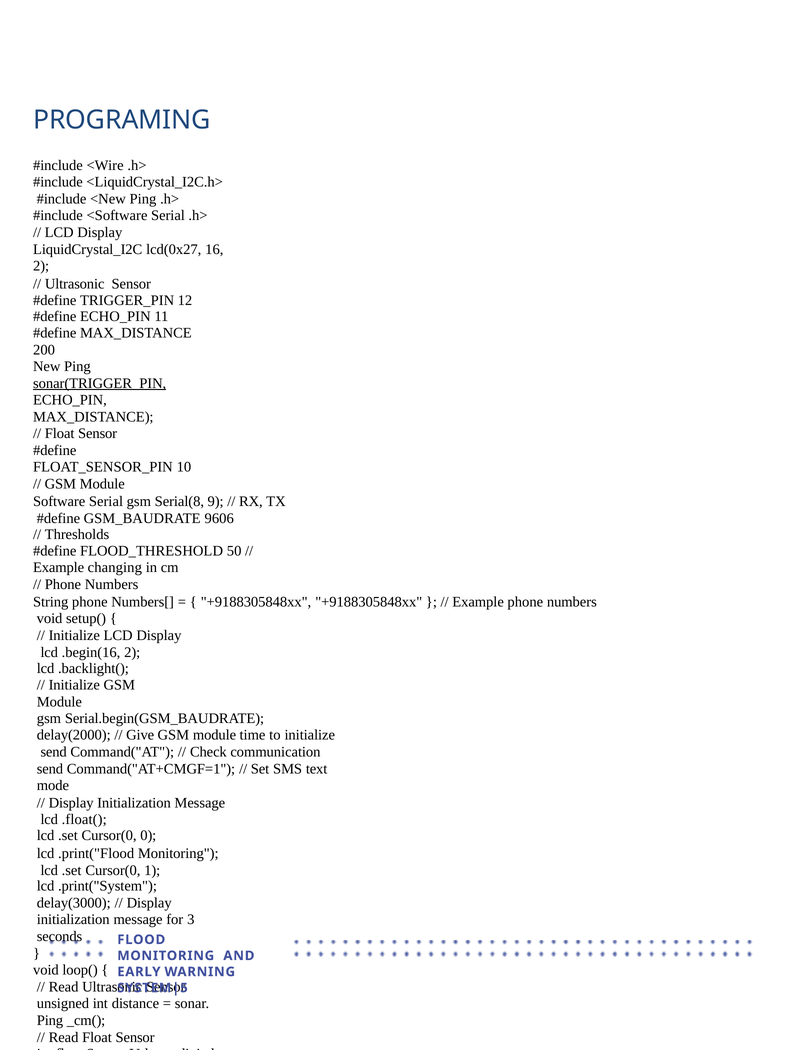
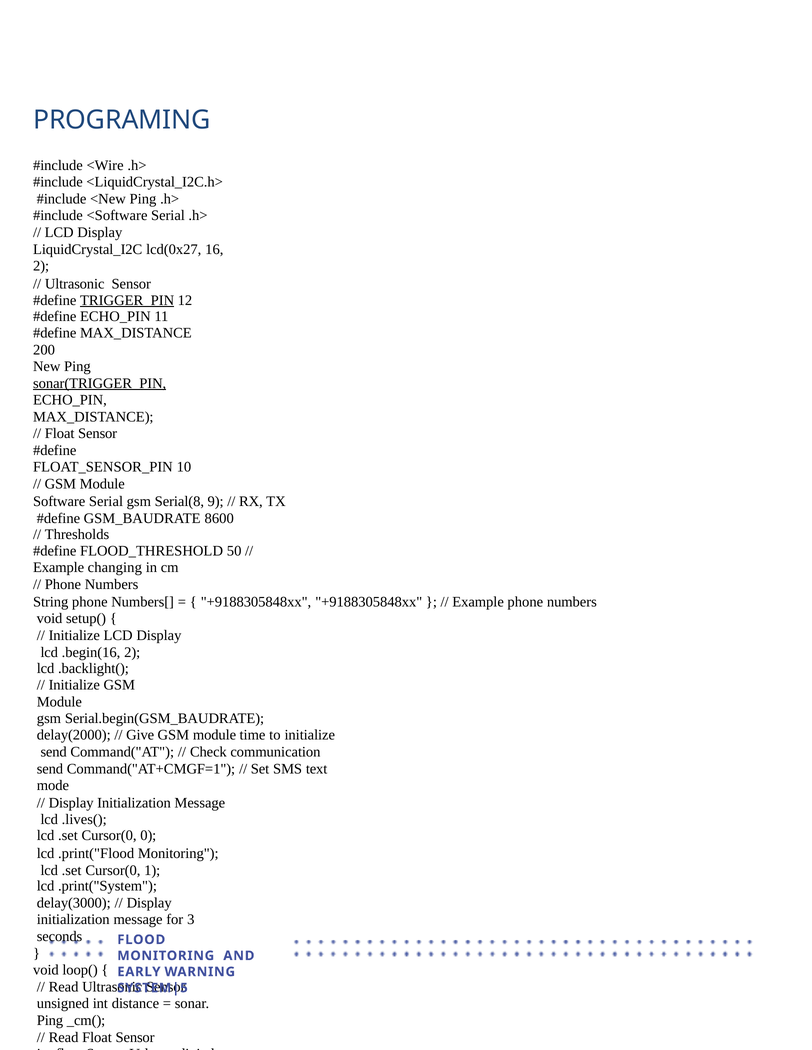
TRIGGER_PIN underline: none -> present (127, 301)
9606: 9606 -> 8600 (219, 519)
.float(: .float( -> .lives( (84, 820)
